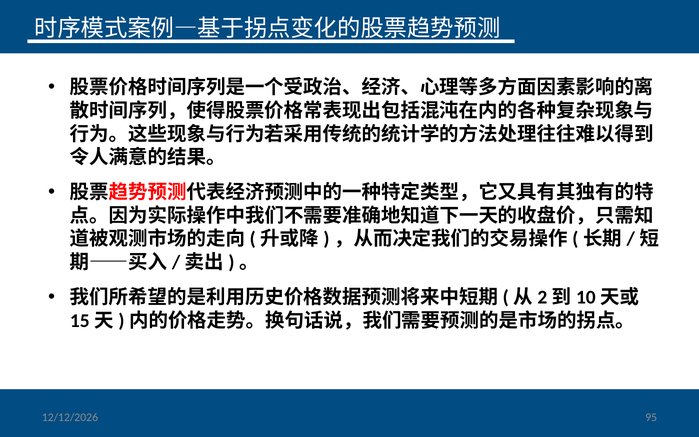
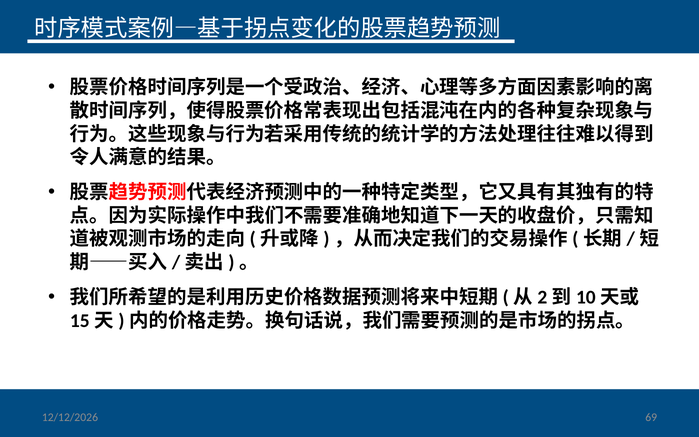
95: 95 -> 69 (651, 417)
